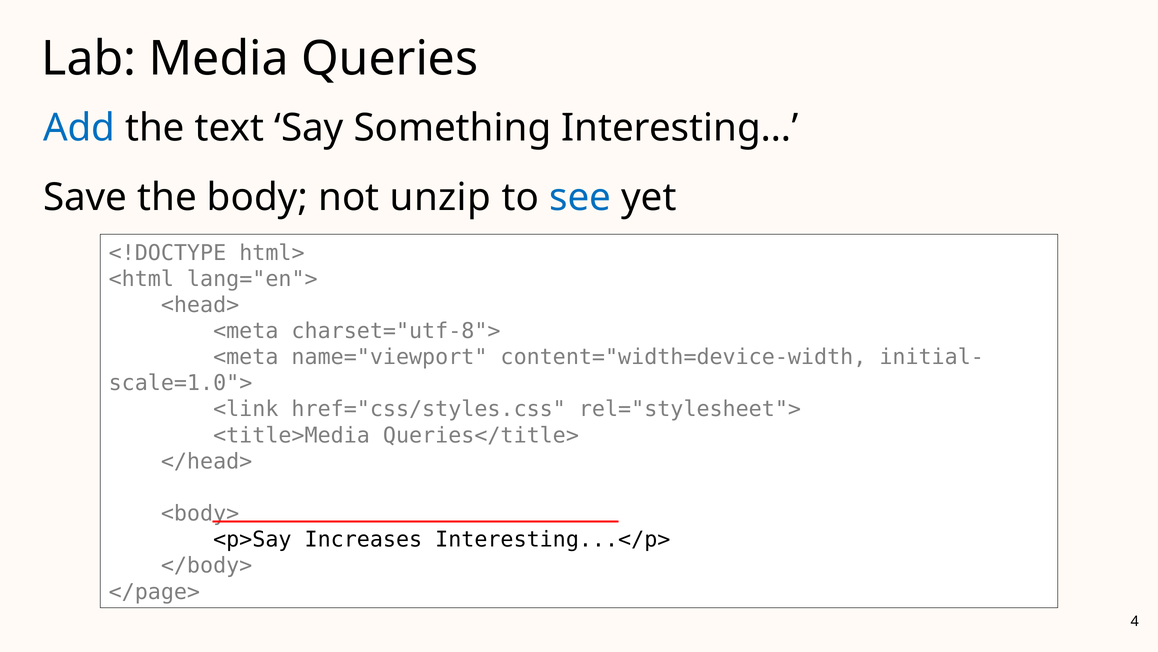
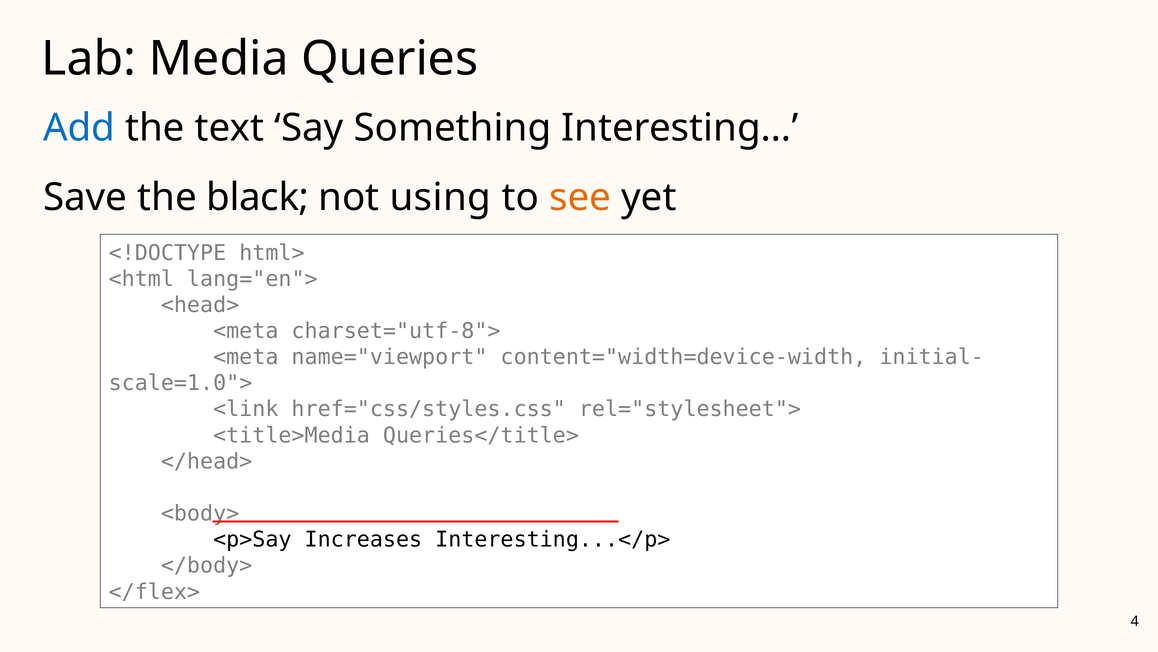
body: body -> black (258, 197)
unzip: unzip -> using (440, 197)
see colour: blue -> orange (580, 197)
</page>: </page> -> </flex> (154, 591)
